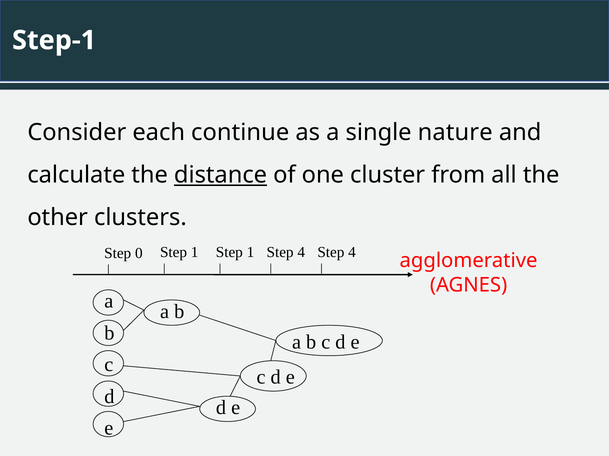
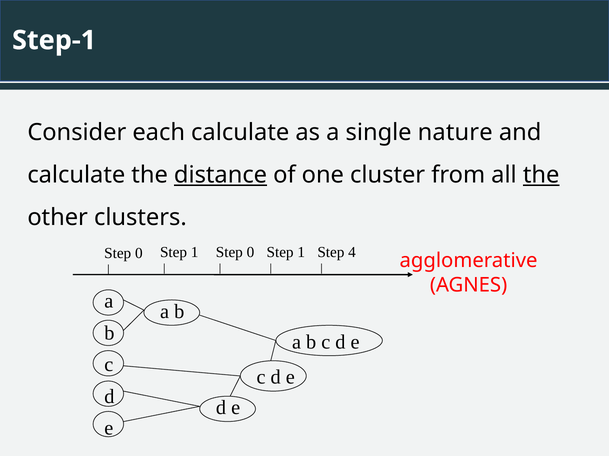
each continue: continue -> calculate (240, 133)
the underline: none -> present (541, 175)
1 Step 1: 1 -> 0 (250, 253)
4: 4 -> 1 (301, 253)
